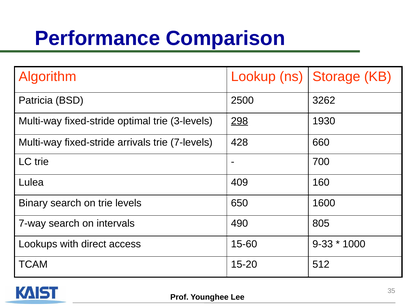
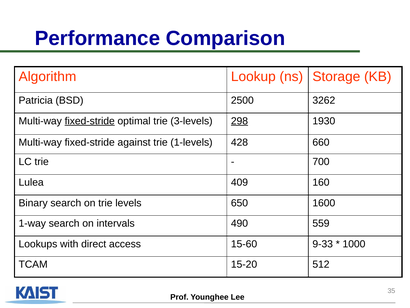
fixed-stride underline: none -> present (90, 121)
arrivals: arrivals -> against (134, 142)
7-levels: 7-levels -> 1-levels (192, 142)
7-way: 7-way -> 1-way (32, 223)
805: 805 -> 559 (321, 223)
